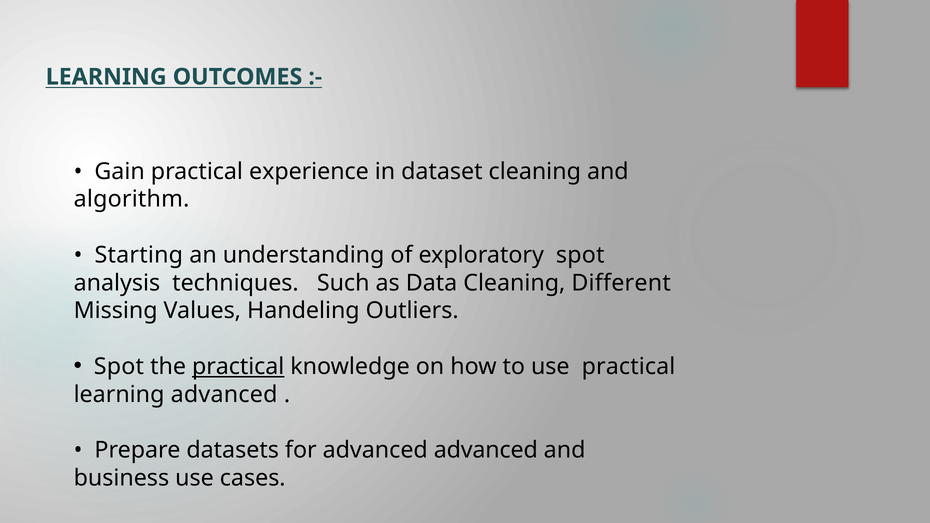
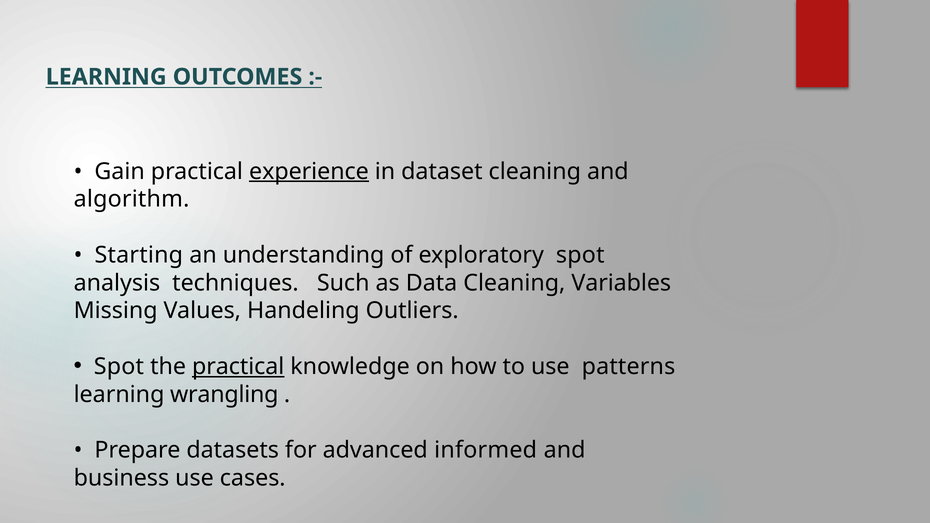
experience underline: none -> present (309, 171)
Different: Different -> Variables (621, 283)
use practical: practical -> patterns (628, 367)
learning advanced: advanced -> wrangling (224, 395)
advanced advanced: advanced -> informed (486, 450)
